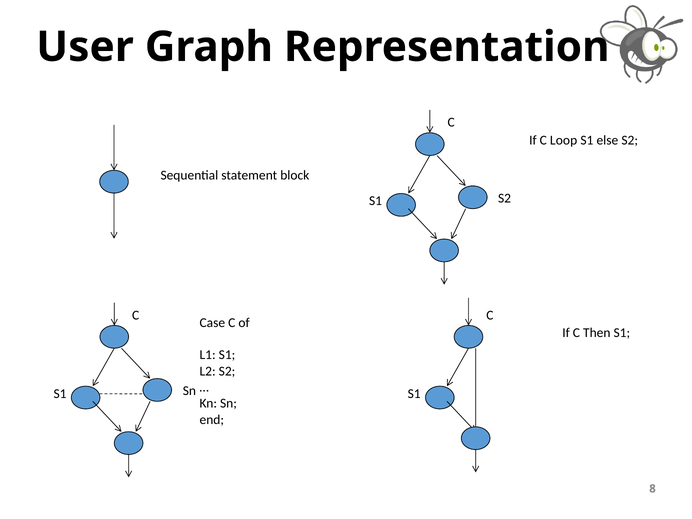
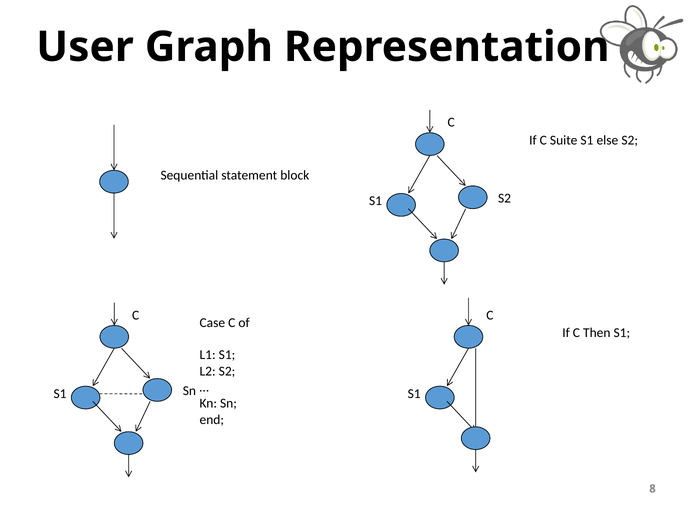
Loop: Loop -> Suite (564, 140)
